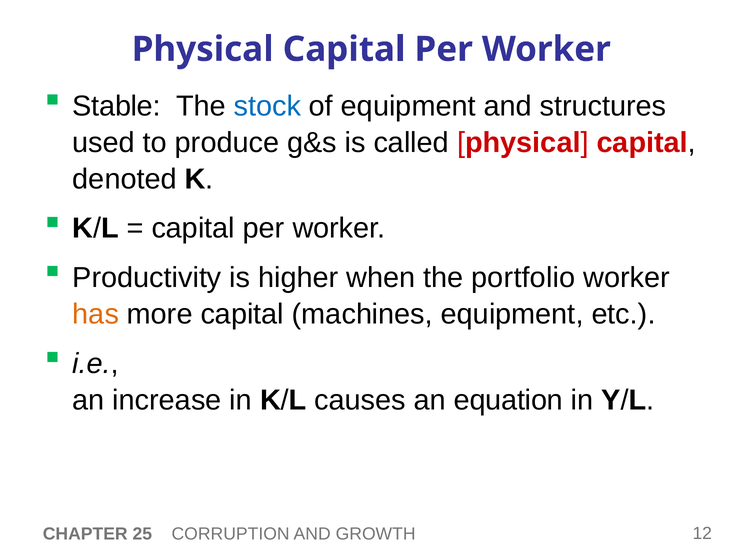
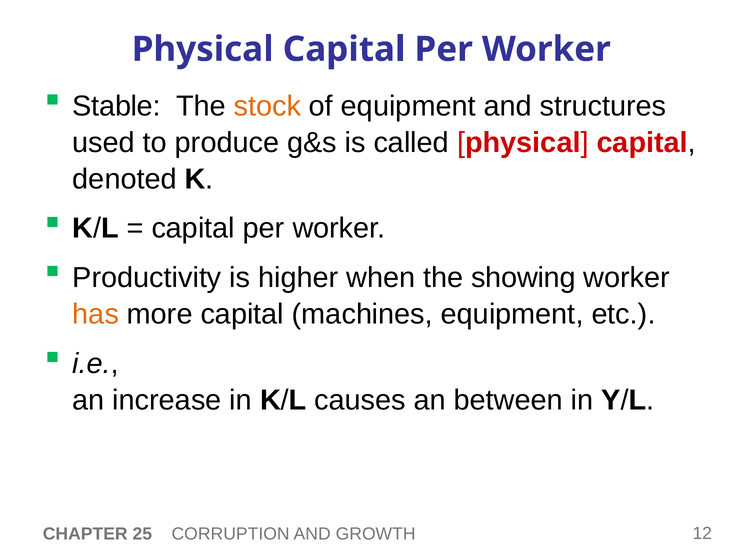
stock colour: blue -> orange (267, 106)
portfolio: portfolio -> showing (524, 278)
equation: equation -> between (508, 400)
